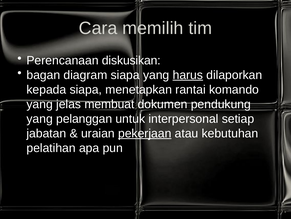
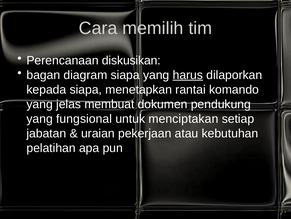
pelanggan: pelanggan -> fungsional (84, 118)
interpersonal: interpersonal -> menciptakan (183, 118)
pekerjaan underline: present -> none (145, 133)
